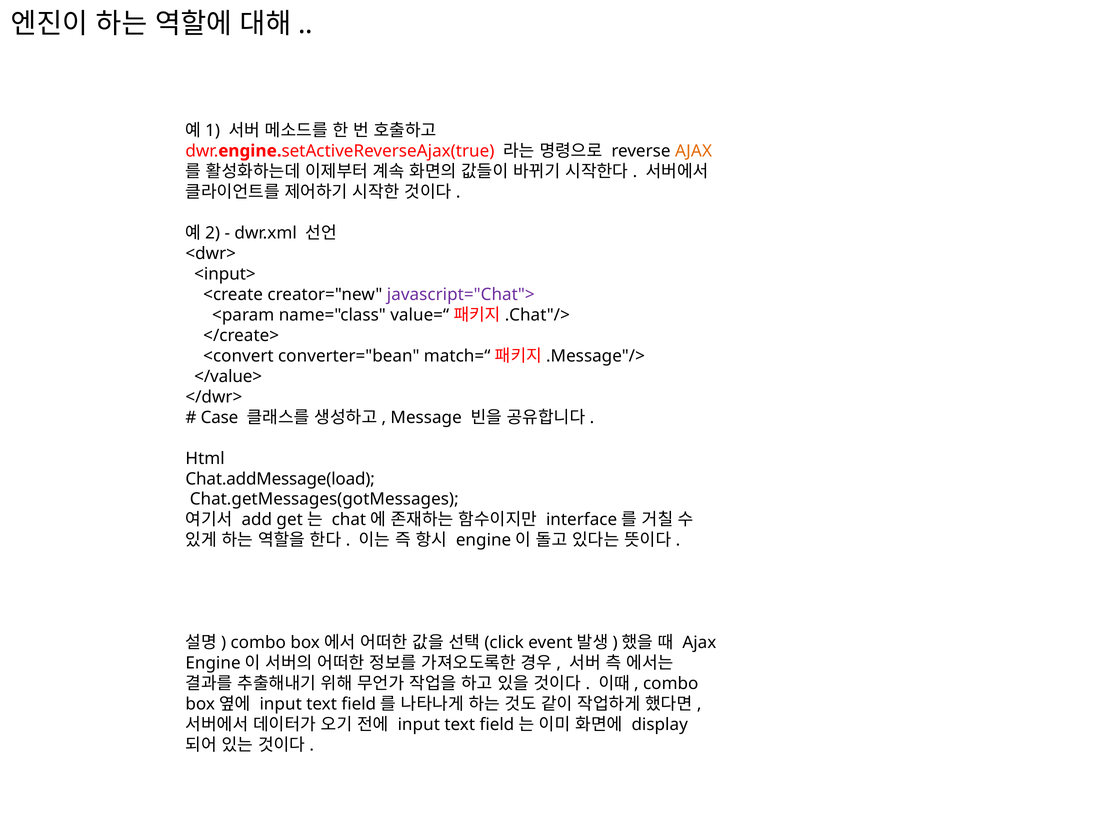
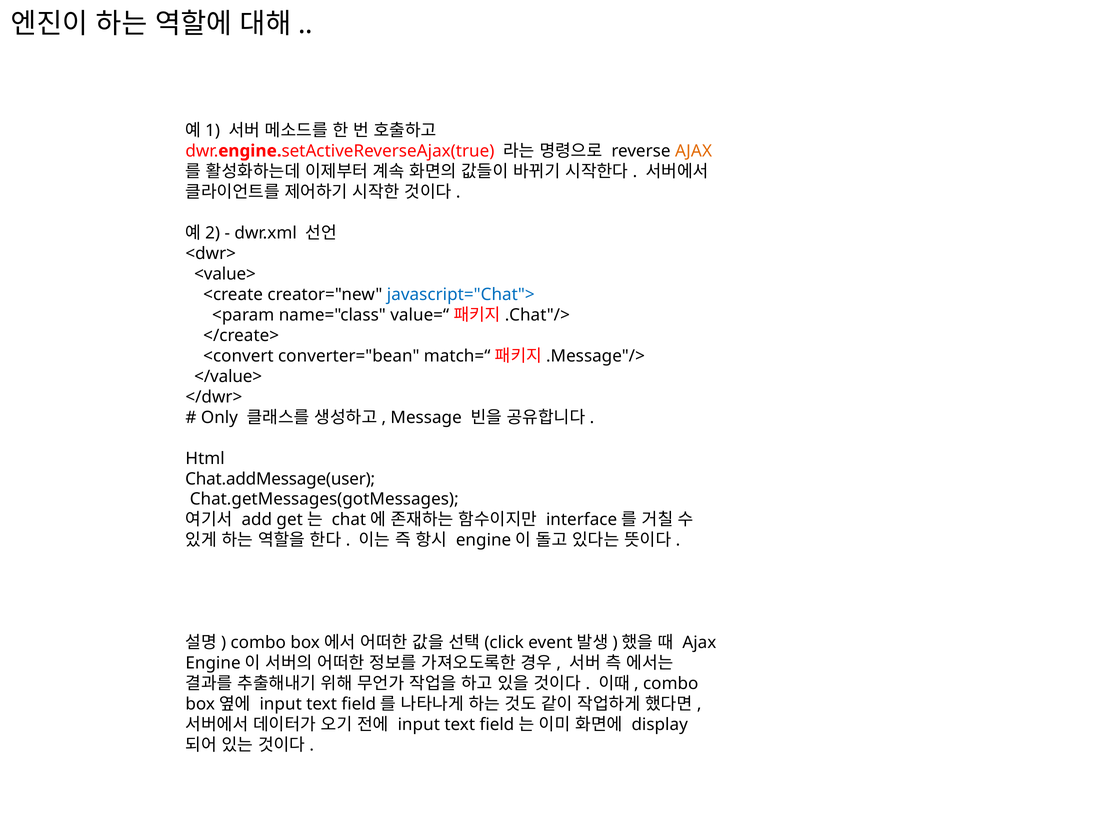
<input>: <input> -> <value> (225, 274)
javascript="Chat"> colour: purple -> blue (461, 294)
Case: Case -> Only (219, 417)
Chat.addMessage(load: Chat.addMessage(load -> Chat.addMessage(user (280, 479)
